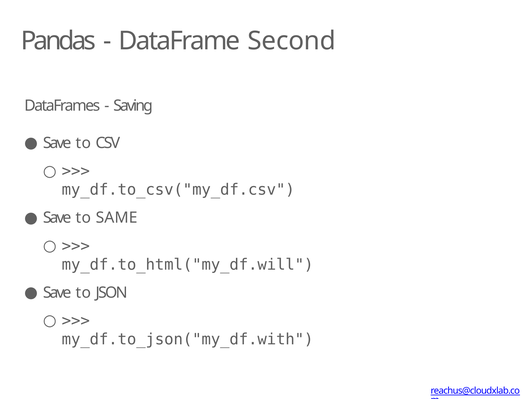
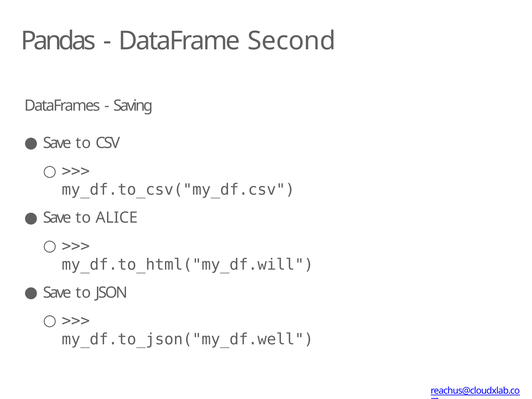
SAME: SAME -> ALICE (117, 218)
my_df.to_json("my_df.with: my_df.to_json("my_df.with -> my_df.to_json("my_df.well (188, 339)
